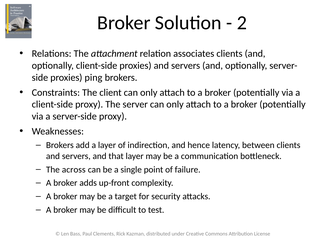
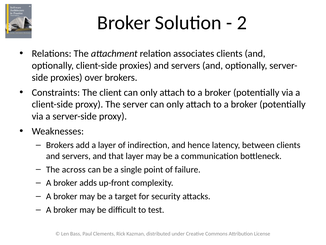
ping: ping -> over (94, 77)
